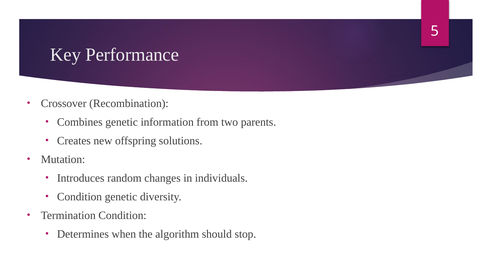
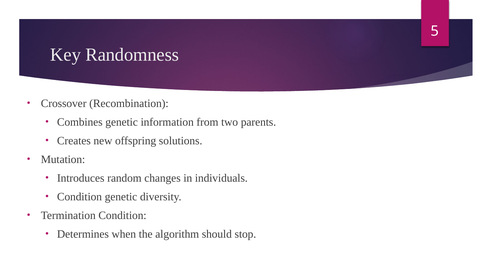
Performance: Performance -> Randomness (132, 55)
